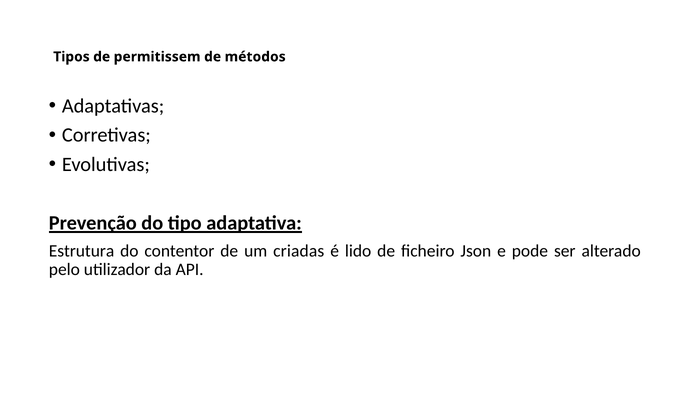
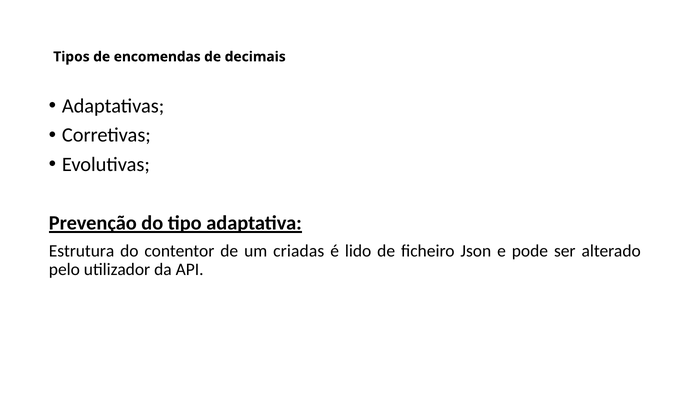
permitissem: permitissem -> encomendas (157, 57)
métodos: métodos -> decimais (255, 57)
